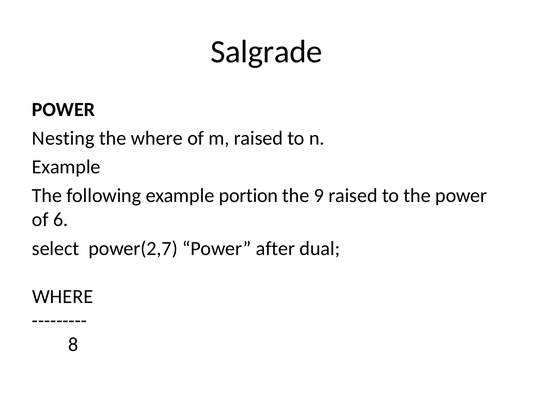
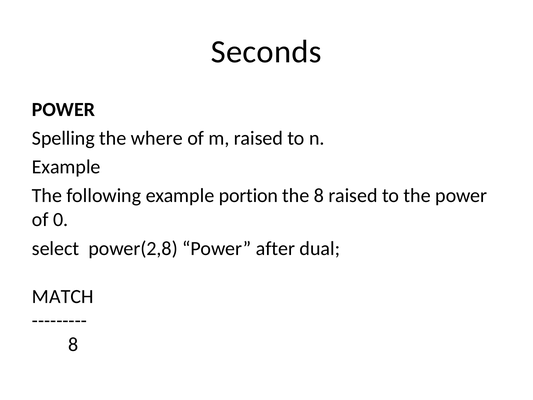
Salgrade: Salgrade -> Seconds (266, 52)
Nesting: Nesting -> Spelling (63, 138)
the 9: 9 -> 8 (319, 196)
6: 6 -> 0 (61, 220)
power(2,7: power(2,7 -> power(2,8 (133, 248)
WHERE: WHERE -> MATCH (63, 296)
